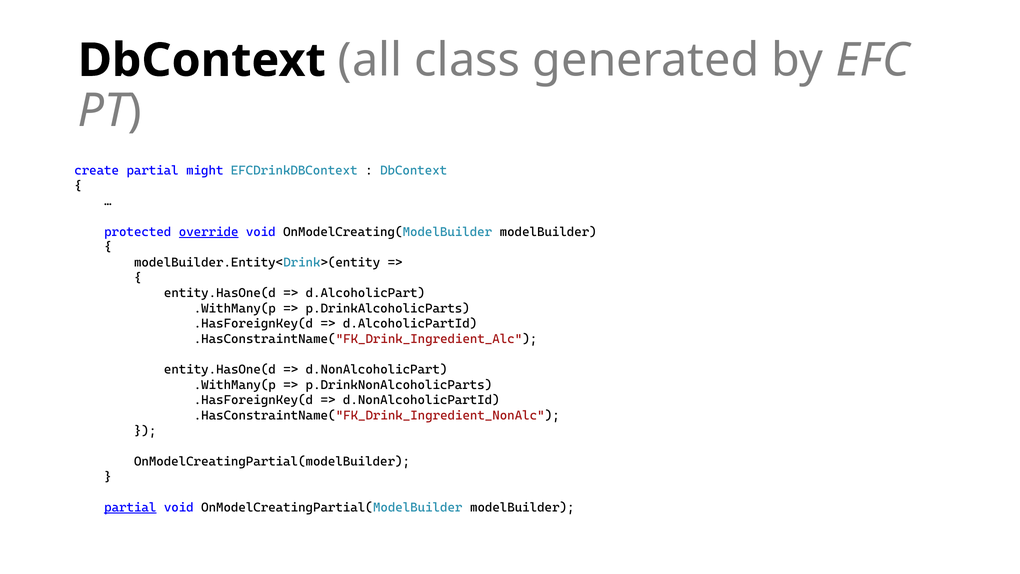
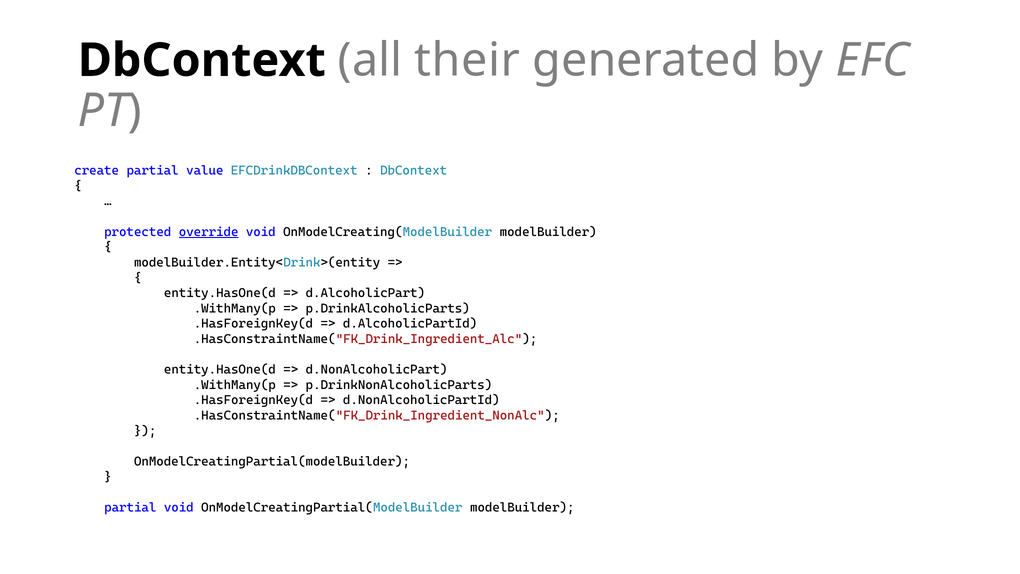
class: class -> their (467, 60)
might: might -> value (205, 171)
partial underline: present -> none (130, 507)
